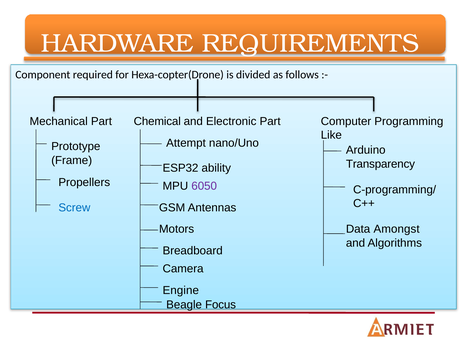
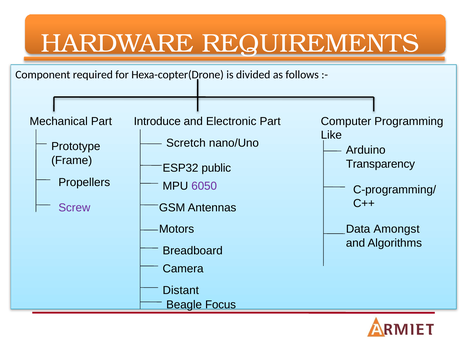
Chemical: Chemical -> Introduce (157, 121)
Attempt: Attempt -> Scretch (186, 143)
ability: ability -> public (216, 168)
Screw colour: blue -> purple (74, 208)
Engine: Engine -> Distant (181, 290)
